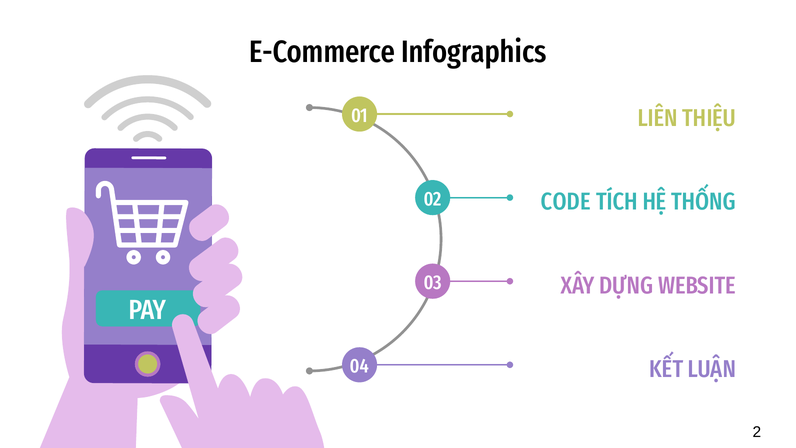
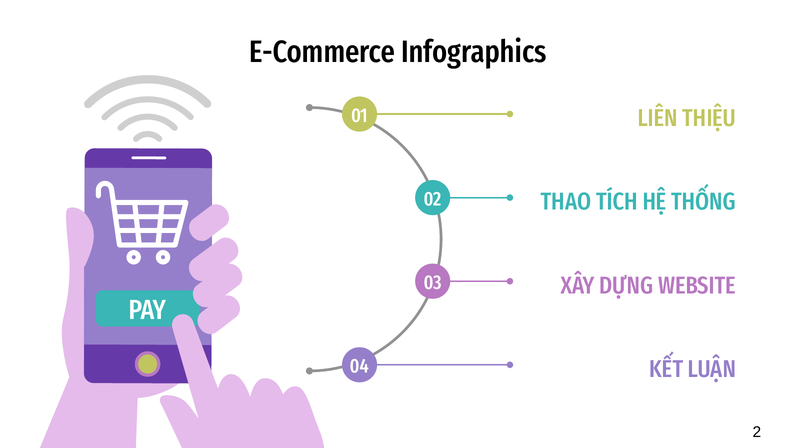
CODE: CODE -> THAO (566, 202)
